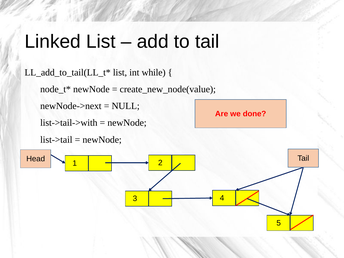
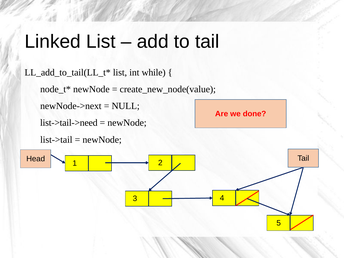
list->tail->with: list->tail->with -> list->tail->need (69, 123)
